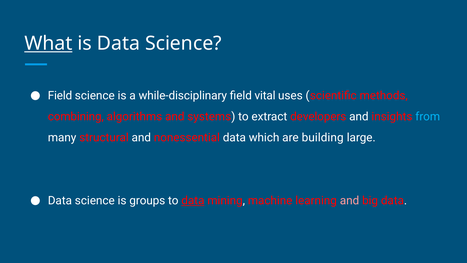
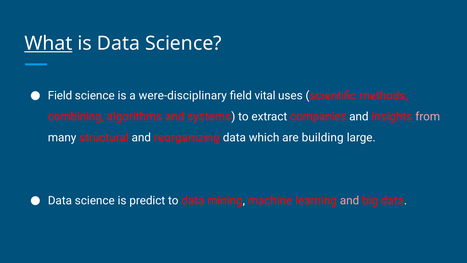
while-disciplinary: while-disciplinary -> were-disciplinary (183, 96)
developers: developers -> companies (318, 117)
from colour: light blue -> pink (428, 117)
nonessential: nonessential -> reorganizing (187, 138)
groups: groups -> predict (147, 200)
data underline: present -> none (193, 200)
